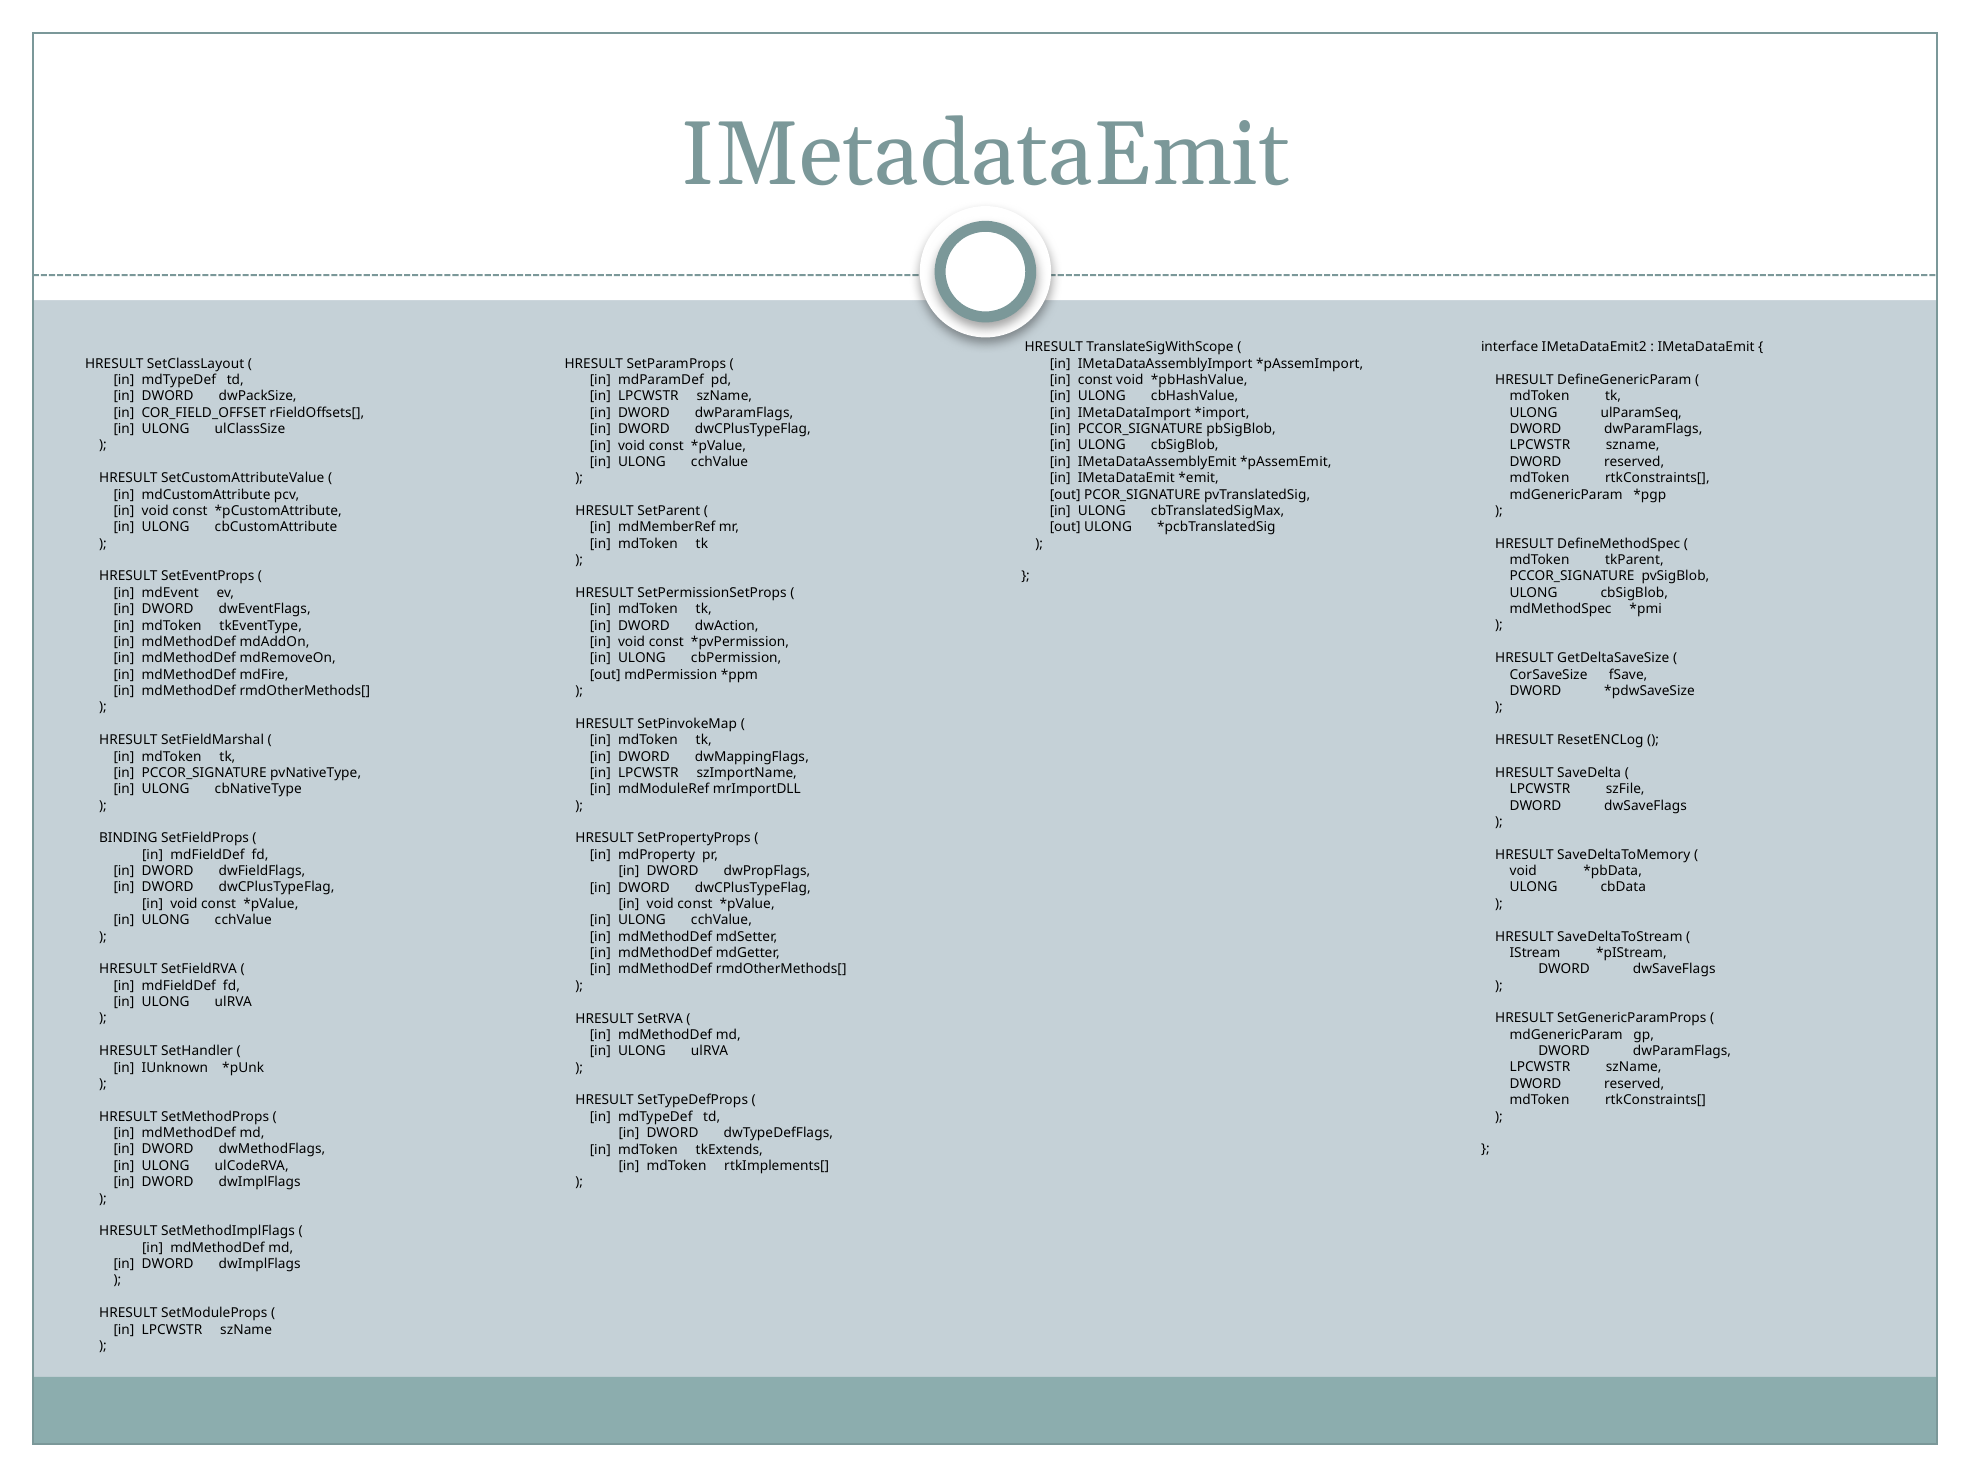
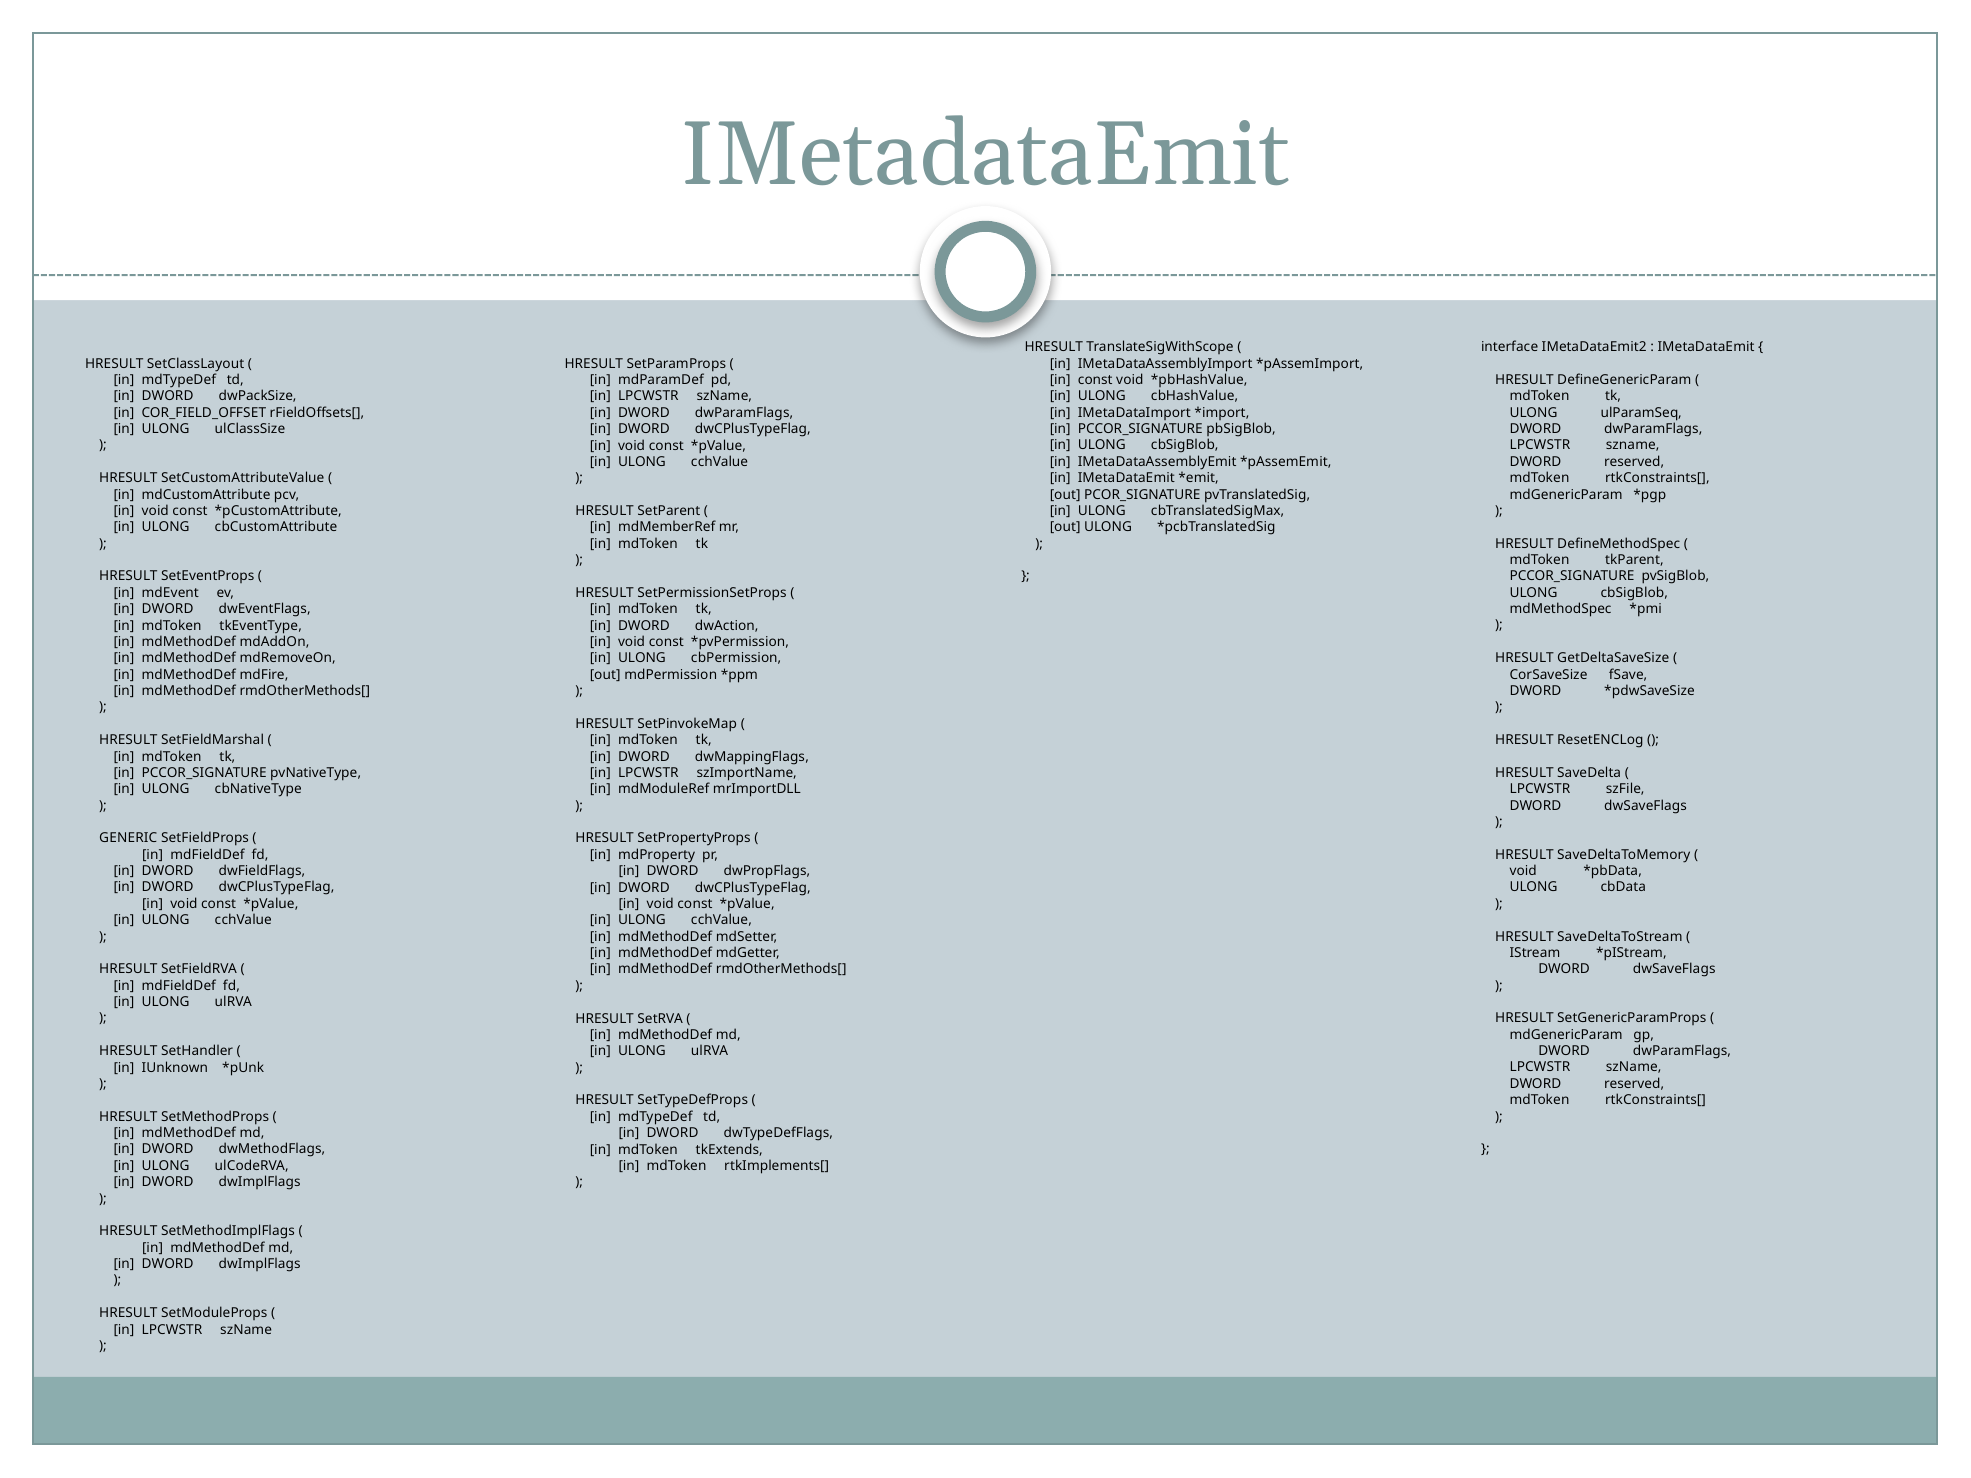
BINDING: BINDING -> GENERIC (128, 839)
